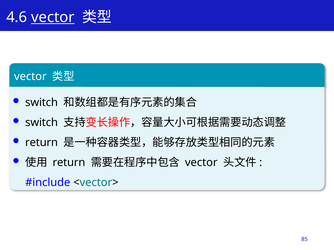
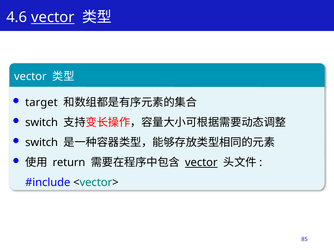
switch: switch -> target (41, 103)
return: return -> switch (42, 143)
vector underline: none -> present (201, 163)
